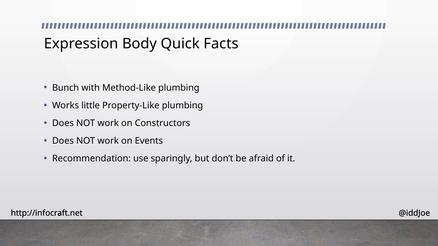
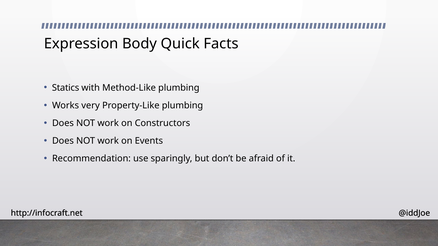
Bunch: Bunch -> Statics (66, 88)
little: little -> very (91, 106)
